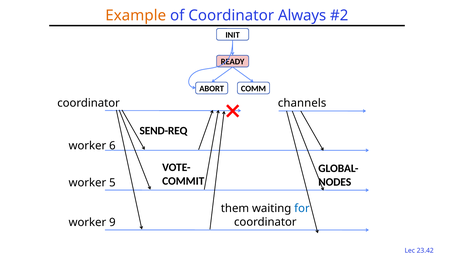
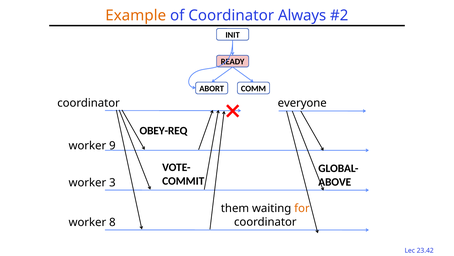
channels: channels -> everyone (302, 103)
SEND-REQ: SEND-REQ -> OBEY-REQ (163, 130)
6: 6 -> 9 (112, 145)
NODES: NODES -> ABOVE (335, 182)
5: 5 -> 3 (112, 182)
for colour: blue -> orange (302, 208)
9: 9 -> 8 (112, 222)
